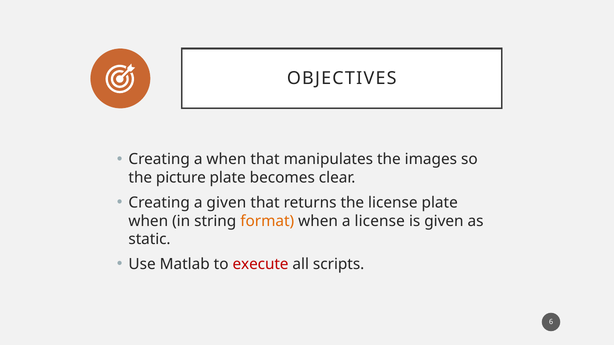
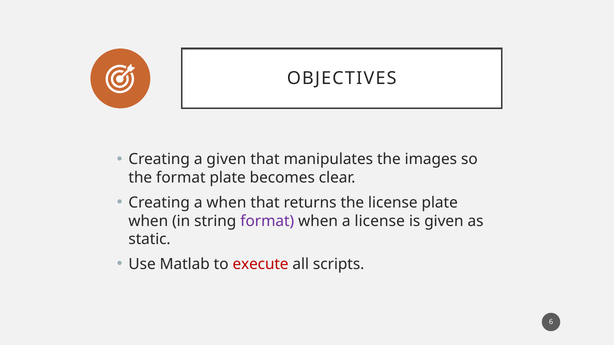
a when: when -> given (226, 160)
the picture: picture -> format (181, 178)
a given: given -> when (226, 203)
format colour: orange -> purple (267, 221)
